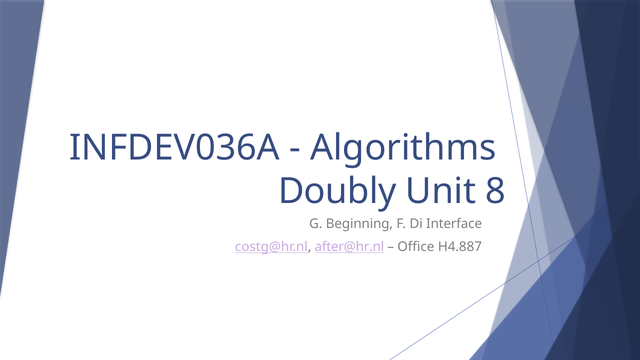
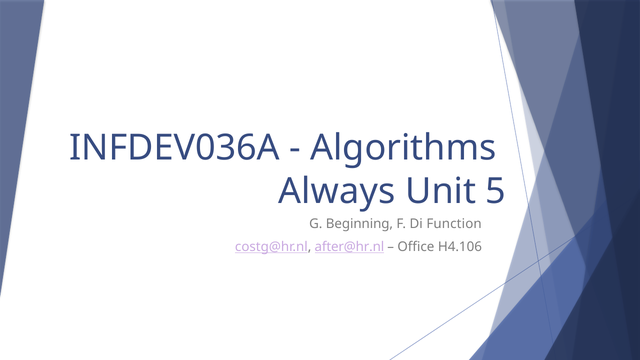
Doubly: Doubly -> Always (337, 191)
8: 8 -> 5 (496, 191)
Interface: Interface -> Function (454, 224)
H4.887: H4.887 -> H4.106 (460, 247)
